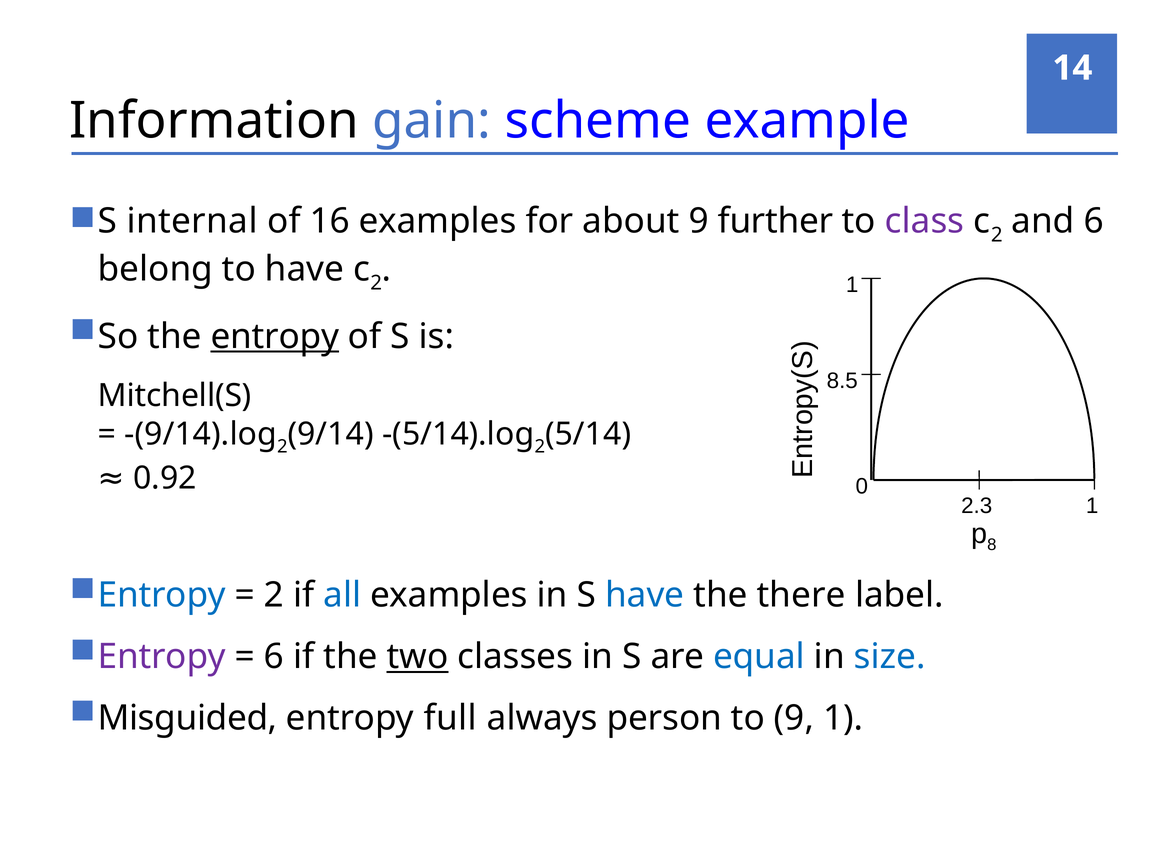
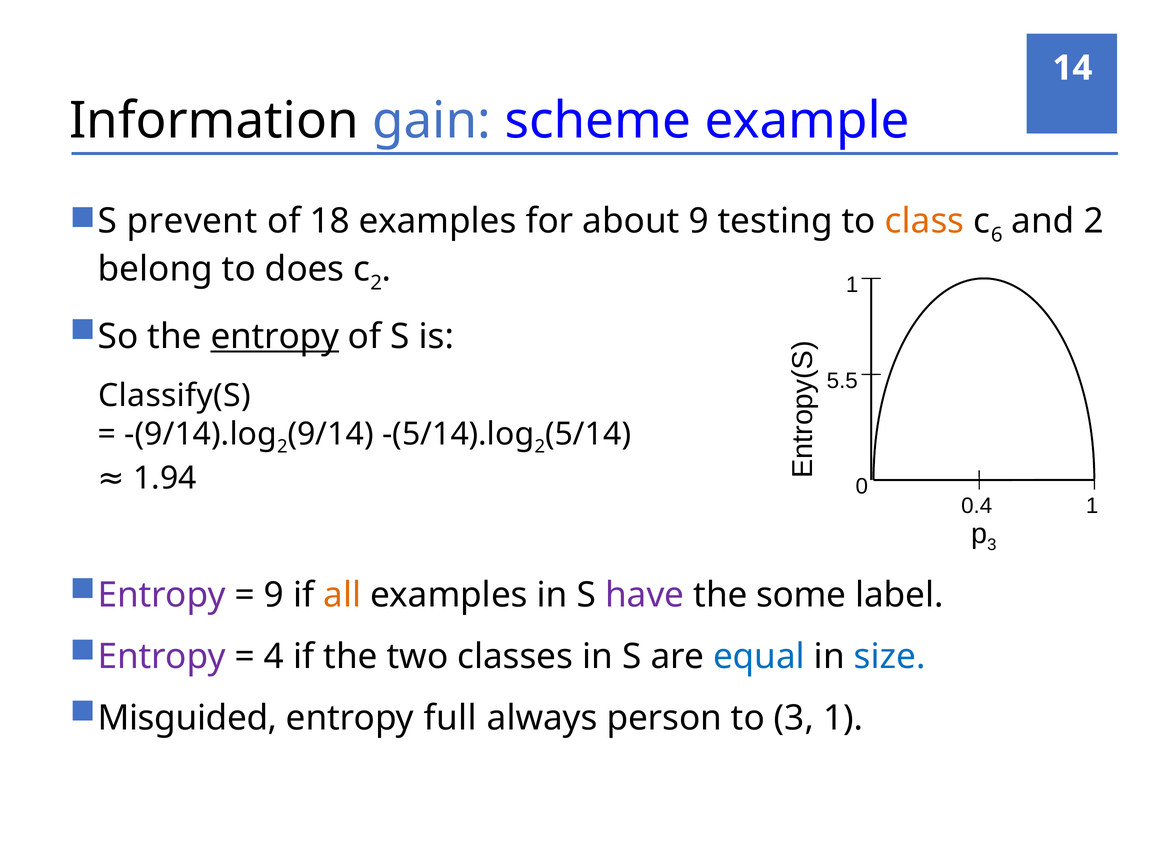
internal: internal -> prevent (192, 221)
16: 16 -> 18 (330, 221)
further: further -> testing (775, 221)
class colour: purple -> orange (925, 221)
2: 2 -> 6 (997, 235)
and 6: 6 -> 2 (1094, 221)
to have: have -> does (305, 269)
8.5: 8.5 -> 5.5 (842, 381)
Mitchell(S: Mitchell(S -> Classify(S (174, 396)
0.92: 0.92 -> 1.94 (165, 478)
2.3: 2.3 -> 0.4 (977, 506)
8: 8 -> 3 (992, 545)
Entropy colour: blue -> purple (162, 595)
2: 2 -> 9 (274, 595)
all colour: blue -> orange (342, 595)
have colour: blue -> purple (645, 595)
there: there -> some (801, 595)
6: 6 -> 4 (274, 657)
two underline: present -> none (417, 657)
to 9: 9 -> 3 (794, 718)
